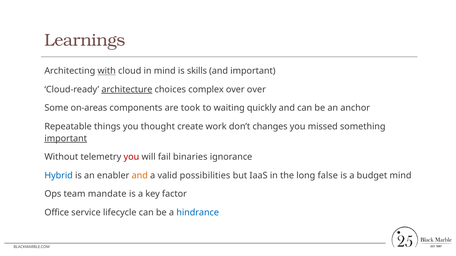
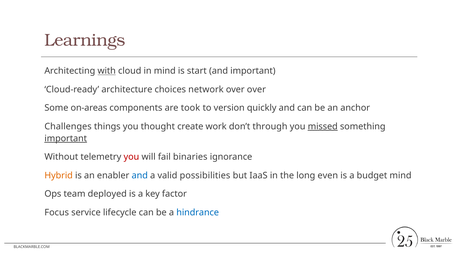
skills: skills -> start (197, 71)
architecture underline: present -> none (127, 90)
complex: complex -> network (206, 90)
waiting: waiting -> version (229, 108)
Repeatable: Repeatable -> Challenges (68, 127)
changes: changes -> through (270, 127)
missed underline: none -> present (323, 127)
Hybrid colour: blue -> orange (59, 176)
and colour: orange -> blue (140, 176)
false: false -> even (328, 176)
mandate: mandate -> deployed (107, 194)
Office: Office -> Focus (57, 213)
